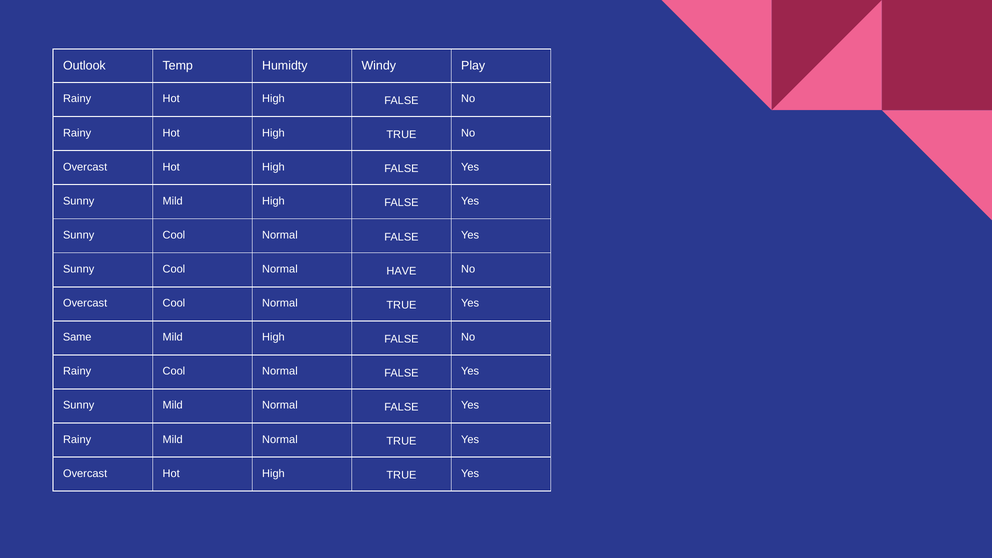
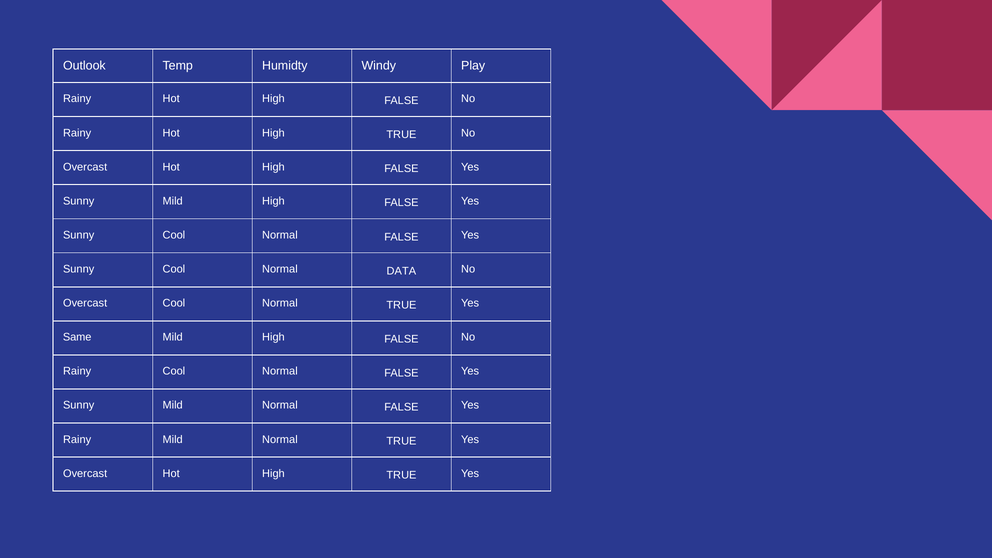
HAVE: HAVE -> DATA (401, 271)
